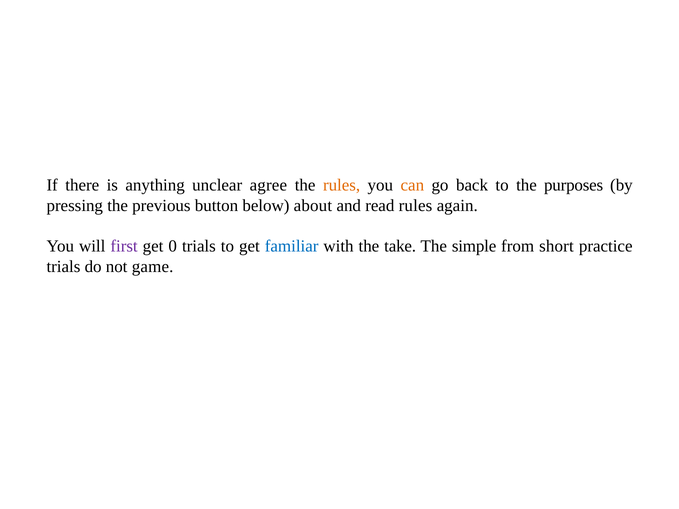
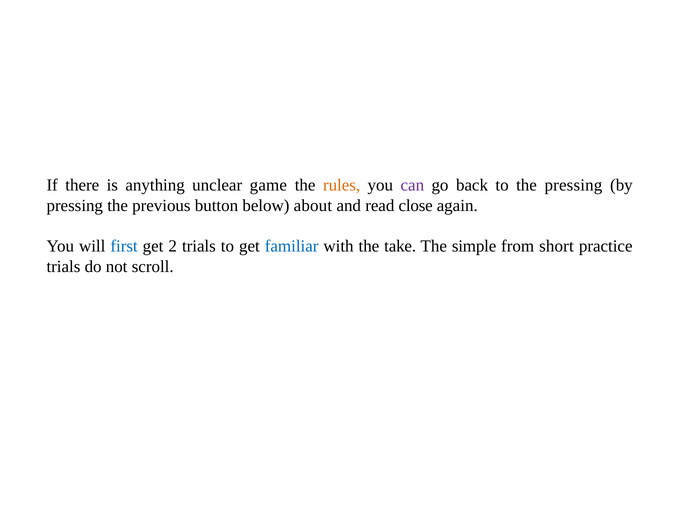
agree: agree -> game (268, 185)
can colour: orange -> purple (412, 185)
the purposes: purposes -> pressing (573, 185)
read rules: rules -> close (416, 206)
first colour: purple -> blue (124, 247)
0: 0 -> 2 (173, 247)
game: game -> scroll (153, 267)
